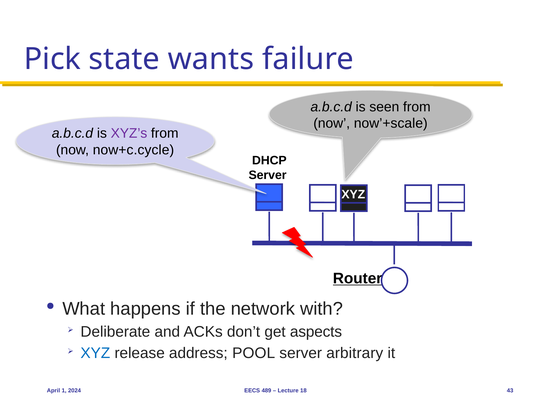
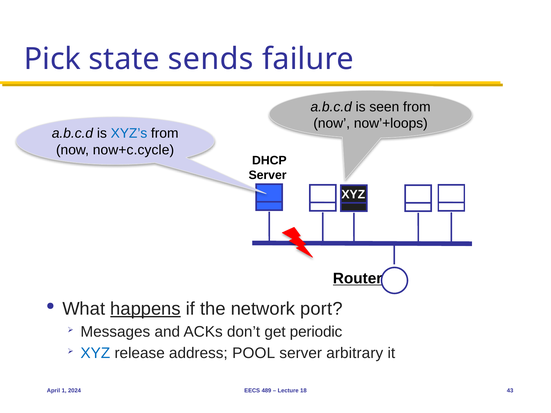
wants: wants -> sends (211, 59)
now’+scale: now’+scale -> now’+loops (391, 123)
XYZ’s colour: purple -> blue (129, 133)
happens underline: none -> present (146, 309)
with: with -> port (321, 309)
Deliberate: Deliberate -> Messages (115, 332)
aspects: aspects -> periodic (316, 332)
